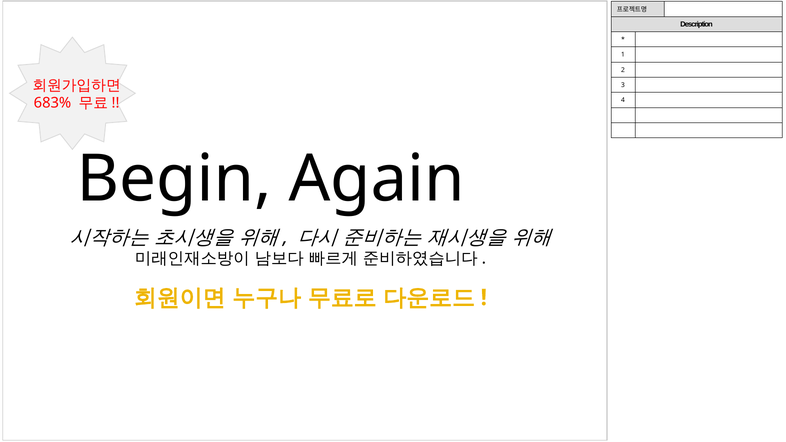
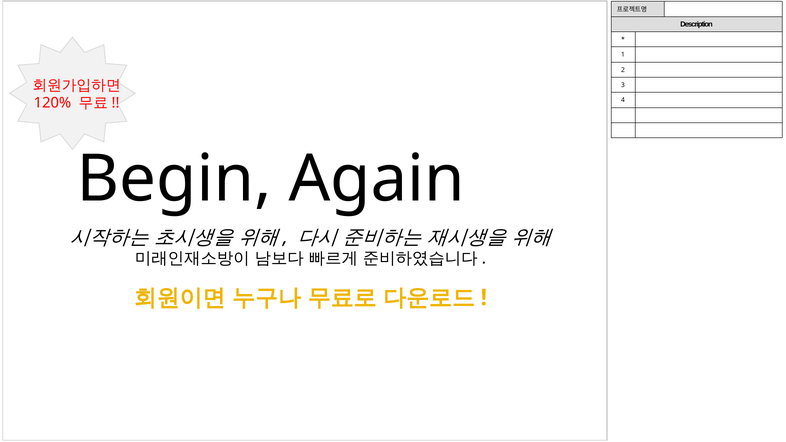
683%: 683% -> 120% (52, 103)
